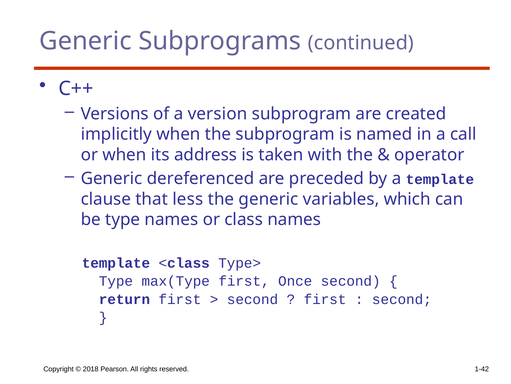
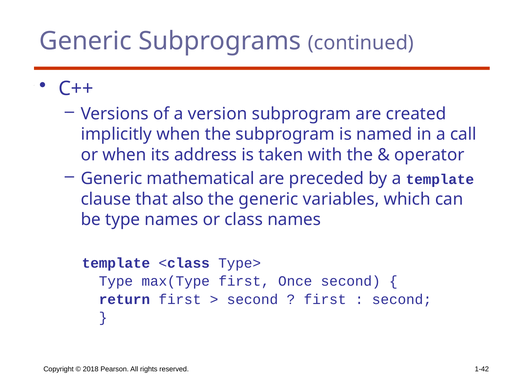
dereferenced: dereferenced -> mathematical (201, 178)
less: less -> also (188, 199)
